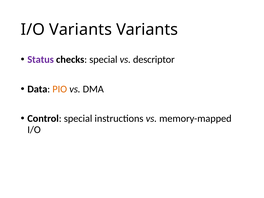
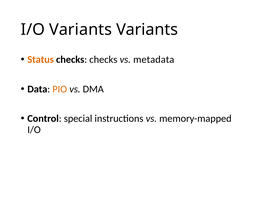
Status colour: purple -> orange (41, 60)
checks special: special -> checks (103, 60)
descriptor: descriptor -> metadata (154, 60)
